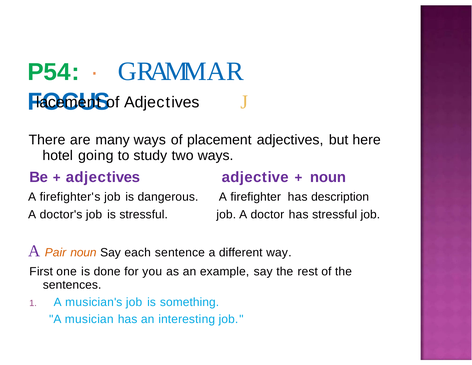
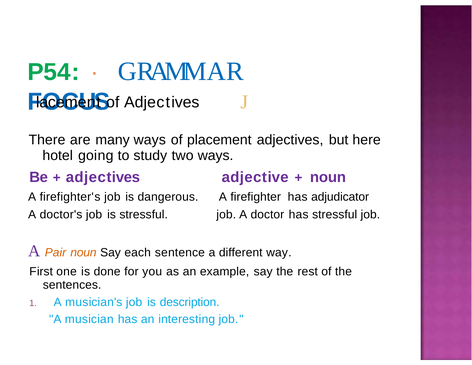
description: description -> adjudicator (340, 197)
something: something -> description (190, 302)
